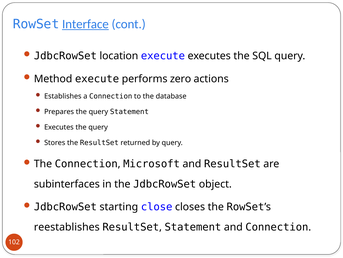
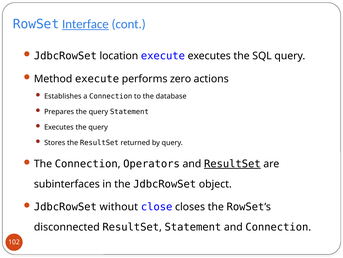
Microsoft: Microsoft -> Operators (152, 163)
ResultSet underline: none -> present (232, 163)
starting: starting -> without (119, 206)
reestablishes: reestablishes -> disconnected (67, 227)
